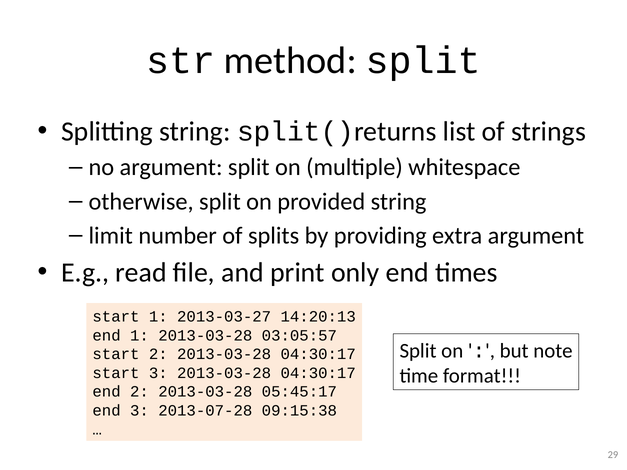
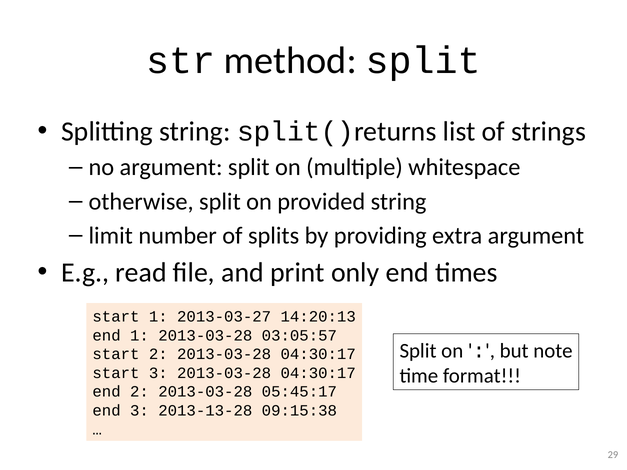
2013-07-28: 2013-07-28 -> 2013-13-28 (205, 411)
